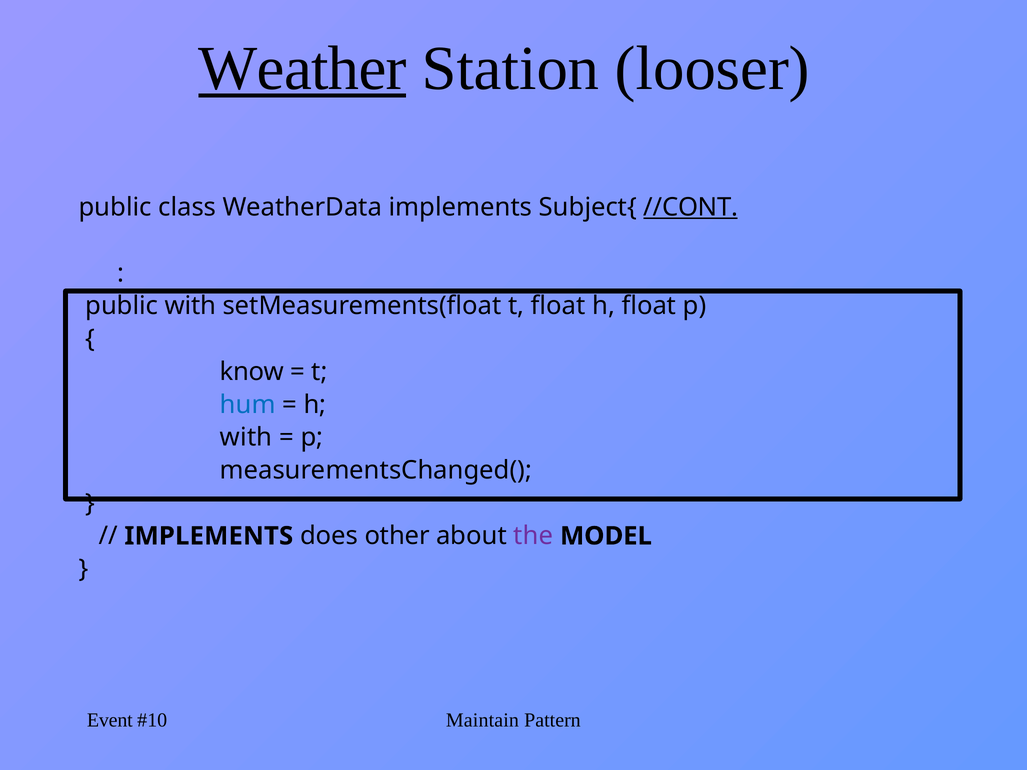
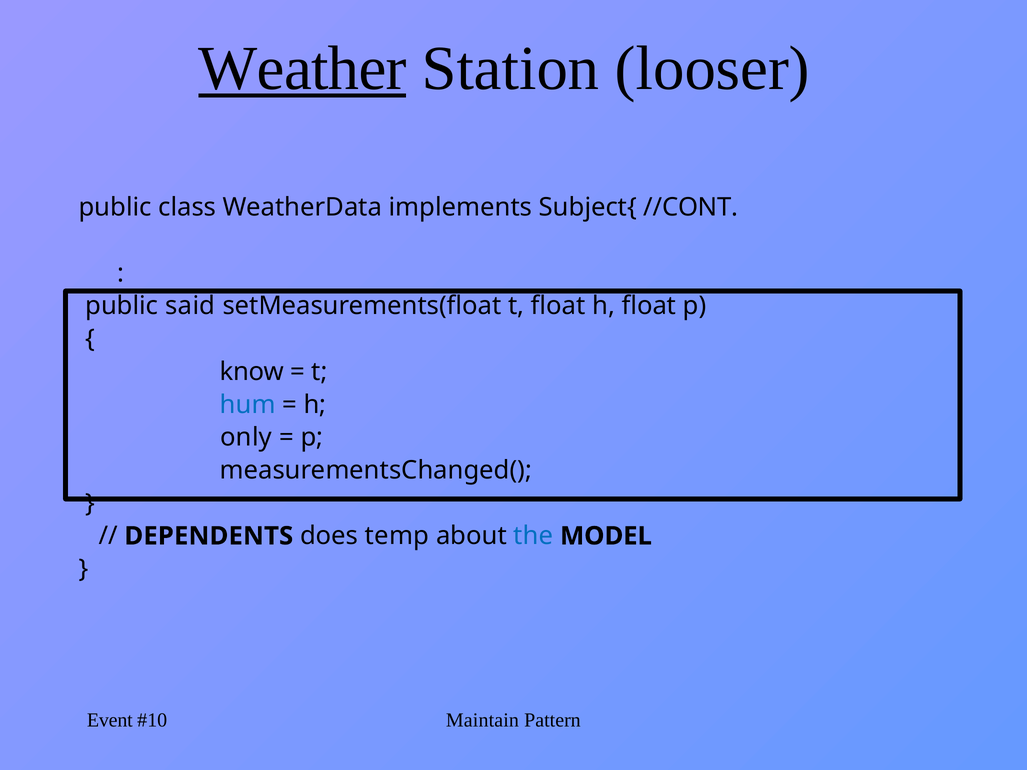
//CONT underline: present -> none (691, 207)
public with: with -> said (190, 306)
with: with -> only (246, 438)
IMPLEMENTS: IMPLEMENTS -> DEPENDENTS (209, 536)
other: other -> temp (397, 536)
the colour: purple -> blue (533, 536)
